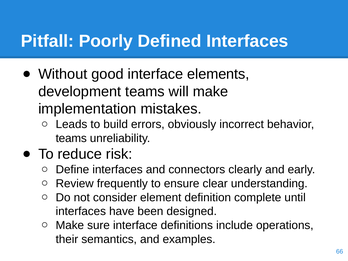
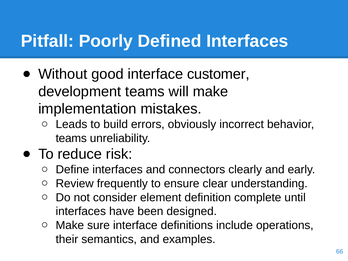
elements: elements -> customer (218, 74)
